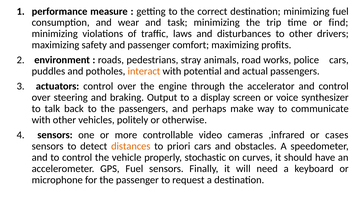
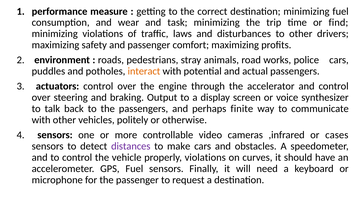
make: make -> finite (242, 109)
distances colour: orange -> purple (131, 146)
priori: priori -> make (179, 146)
properly stochastic: stochastic -> violations (205, 157)
